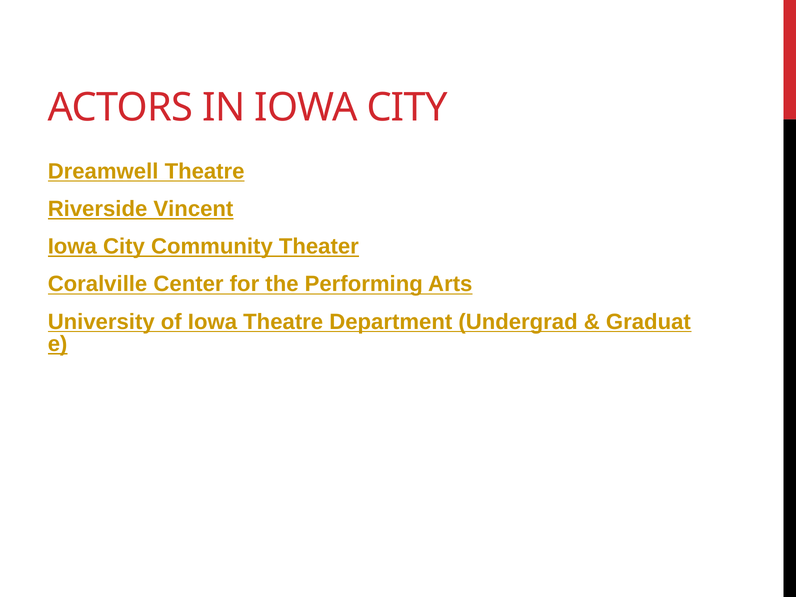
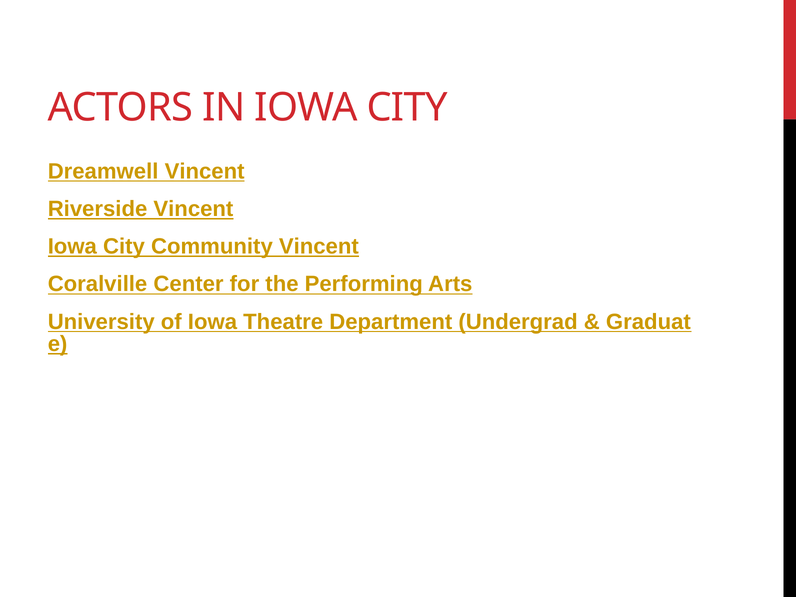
Dreamwell Theatre: Theatre -> Vincent (205, 171)
Community Theater: Theater -> Vincent (319, 247)
